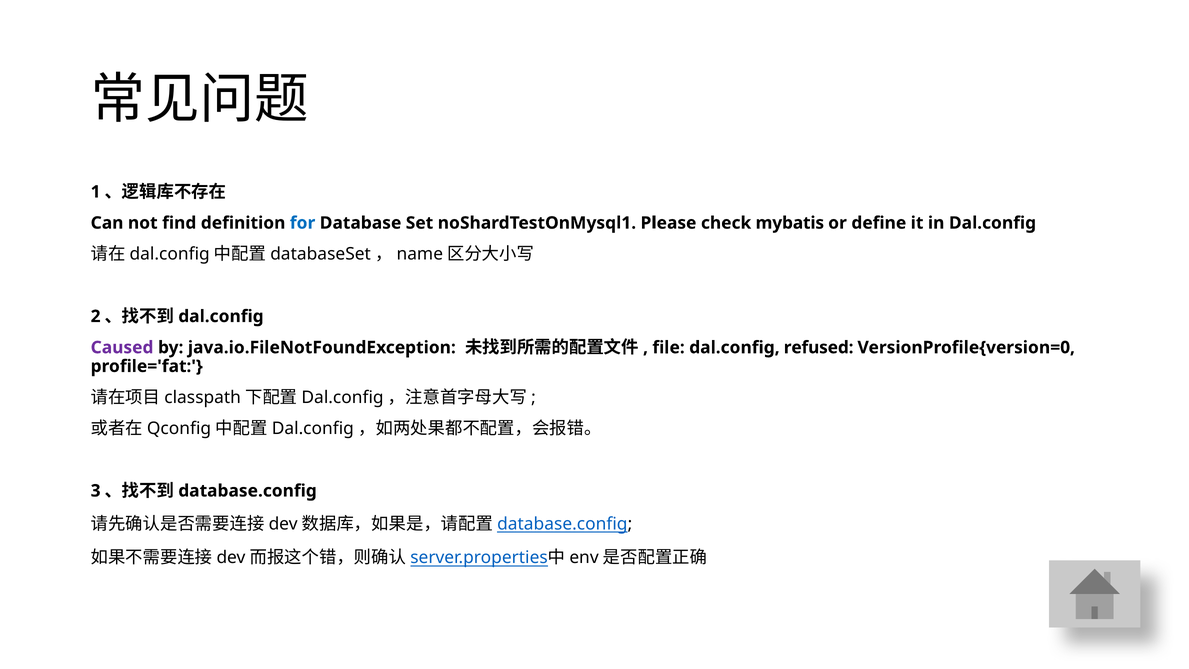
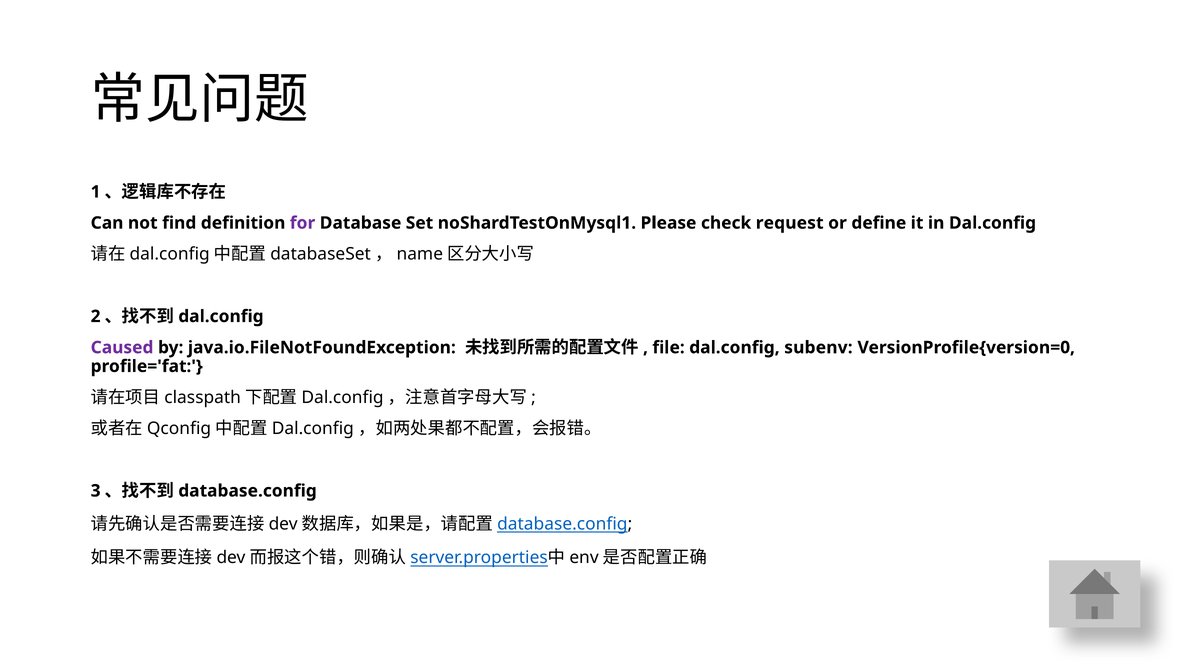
for colour: blue -> purple (303, 223)
mybatis: mybatis -> request (790, 223)
refused: refused -> subenv (818, 347)
